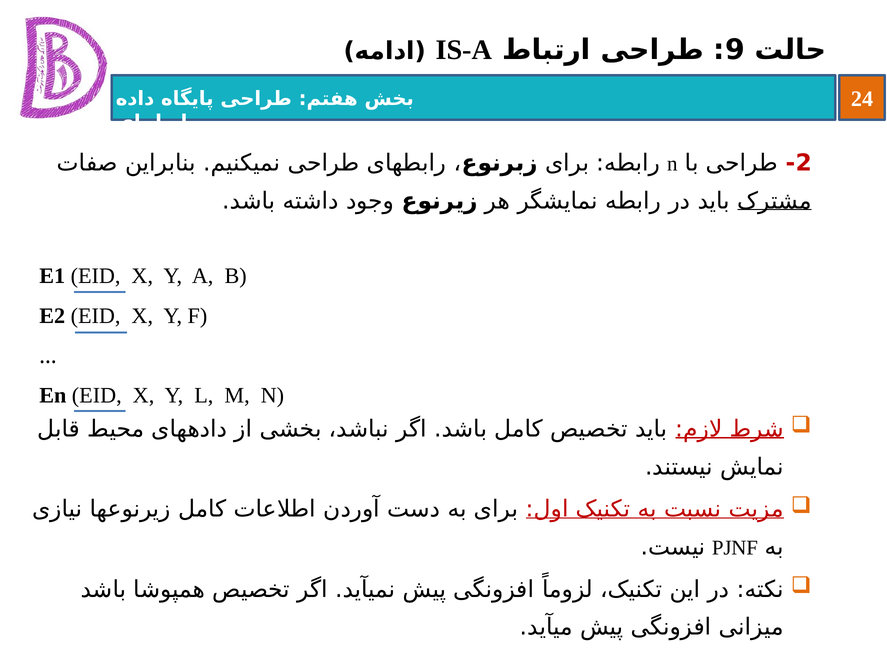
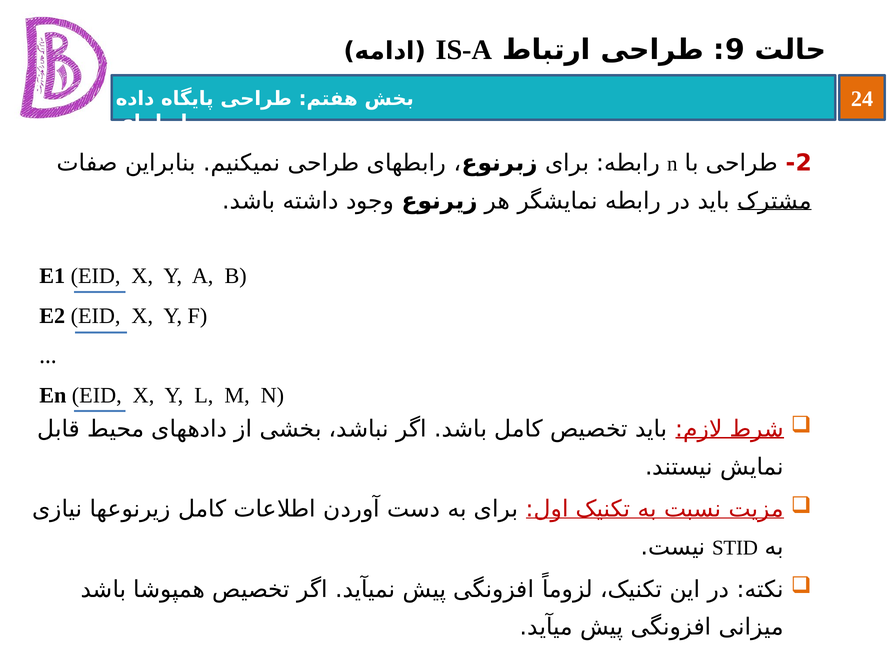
PJNF: PJNF -> STID (735, 548)
